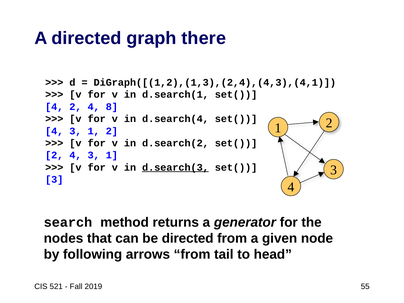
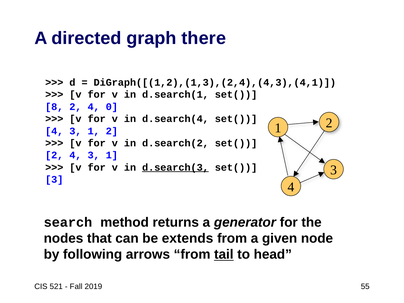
4: 4 -> 8 (54, 107)
8: 8 -> 0 (112, 107)
be directed: directed -> extends (188, 238)
tail underline: none -> present (224, 255)
